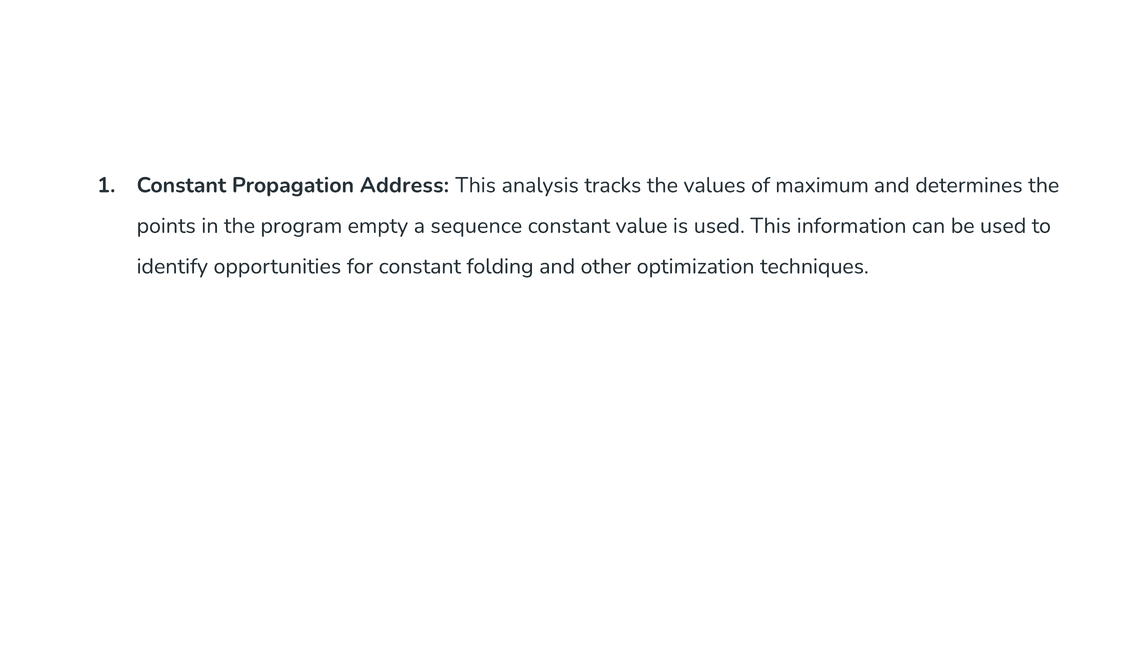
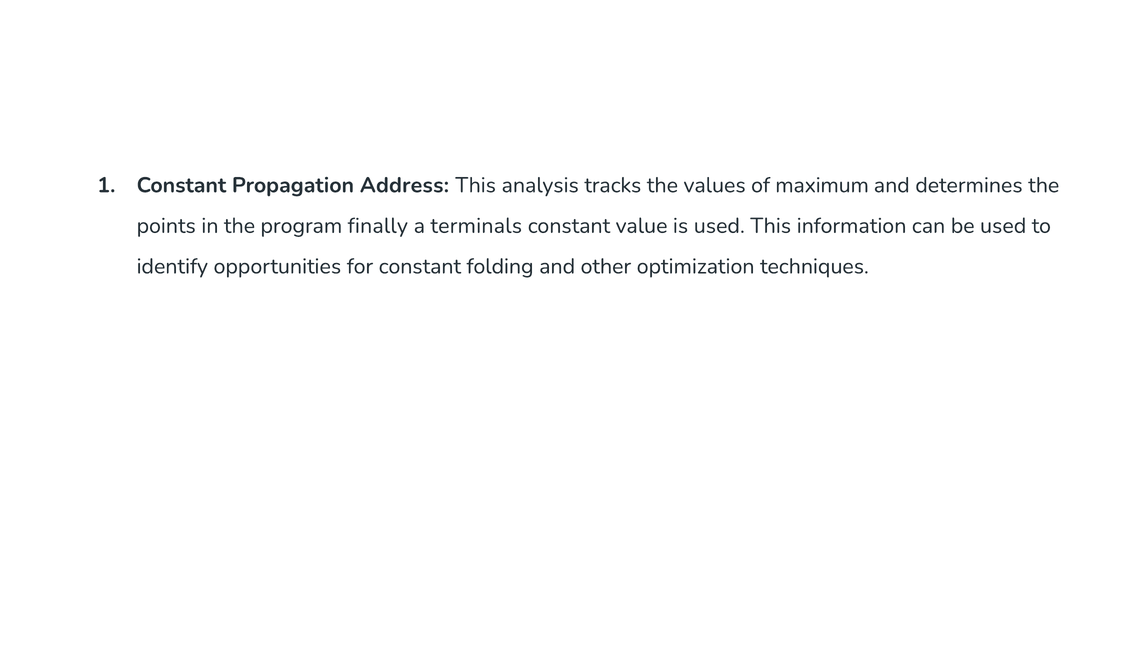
empty: empty -> finally (378, 226)
sequence: sequence -> terminals (476, 226)
